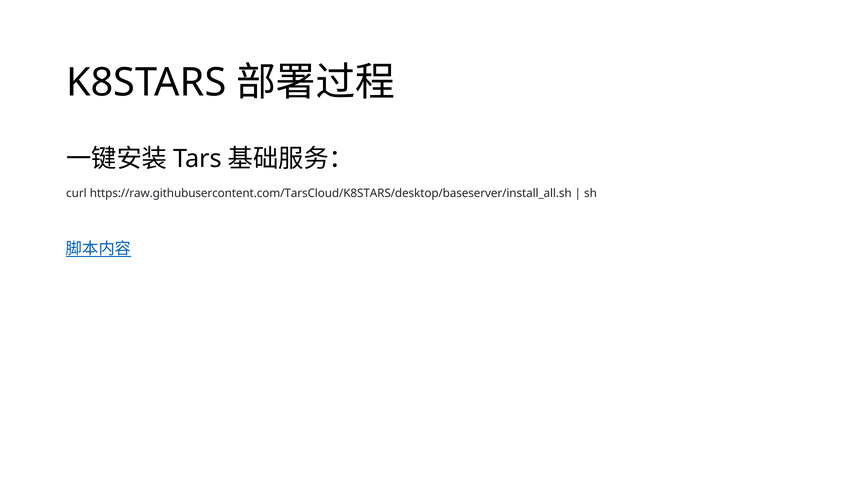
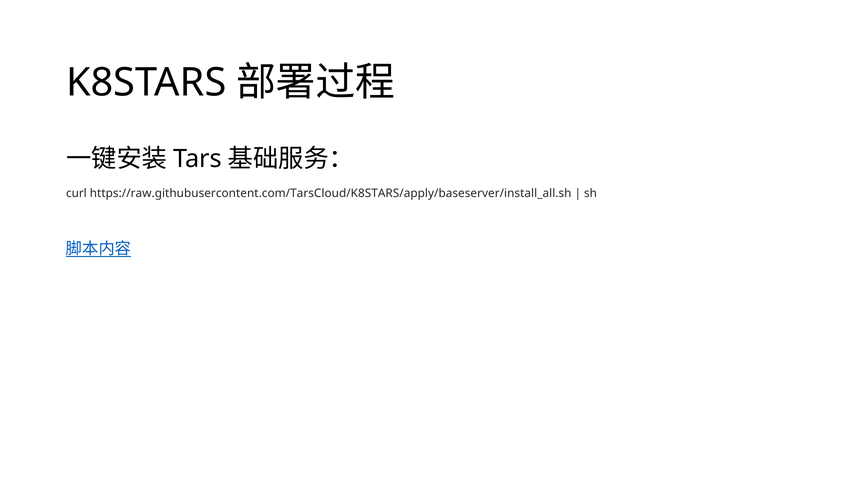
https://raw.githubusercontent.com/TarsCloud/K8STARS/desktop/baseserver/install_all.sh: https://raw.githubusercontent.com/TarsCloud/K8STARS/desktop/baseserver/install_all.sh -> https://raw.githubusercontent.com/TarsCloud/K8STARS/apply/baseserver/install_all.sh (331, 194)
